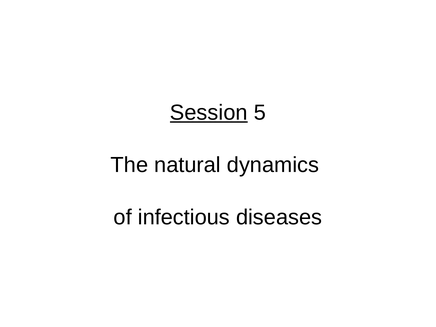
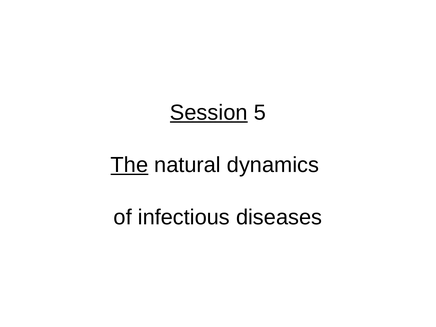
The underline: none -> present (129, 165)
